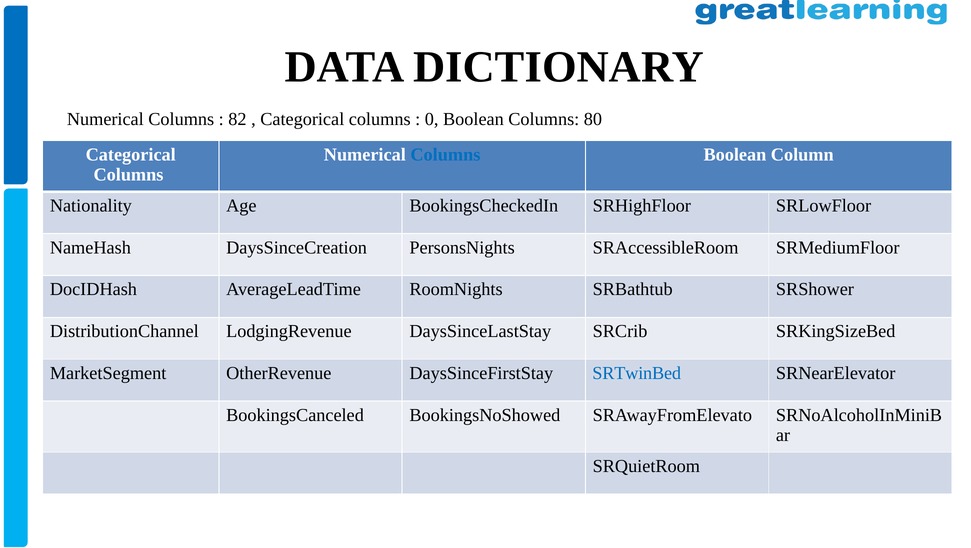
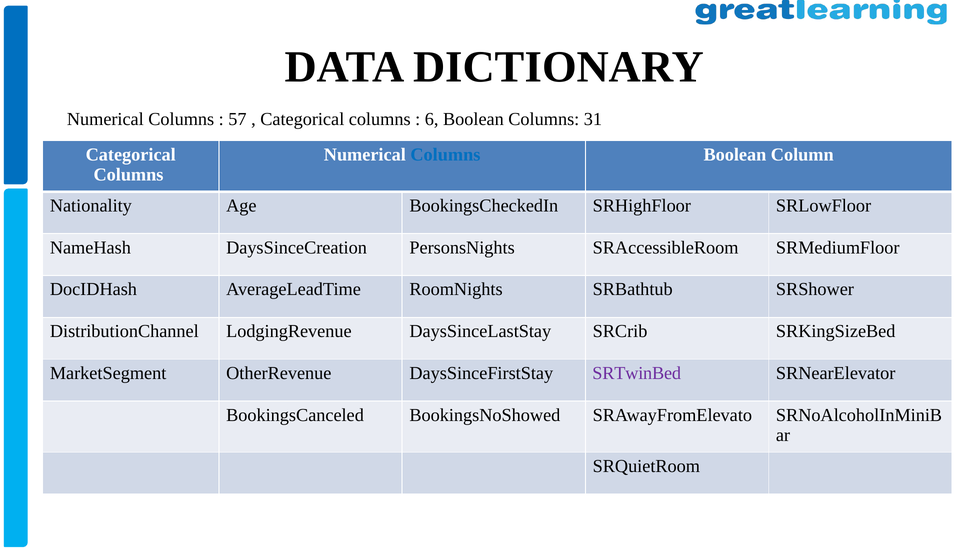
82: 82 -> 57 (237, 119)
0: 0 -> 6 (432, 119)
80: 80 -> 31 (593, 119)
SRTwinBed colour: blue -> purple (637, 373)
